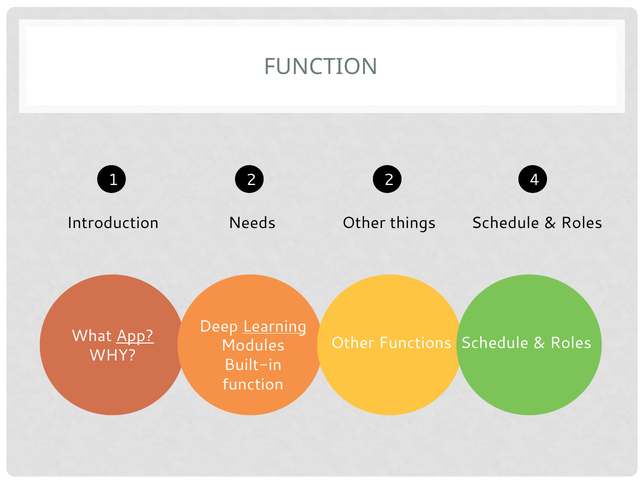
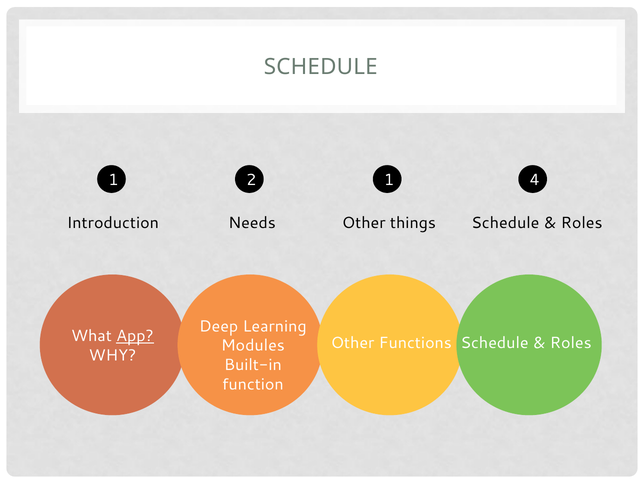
FUNCTION: FUNCTION -> SCHEDULE (321, 67)
2 2: 2 -> 1 (389, 180)
Learning underline: present -> none (275, 326)
